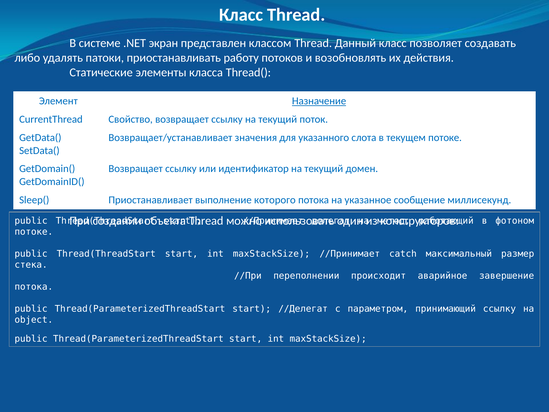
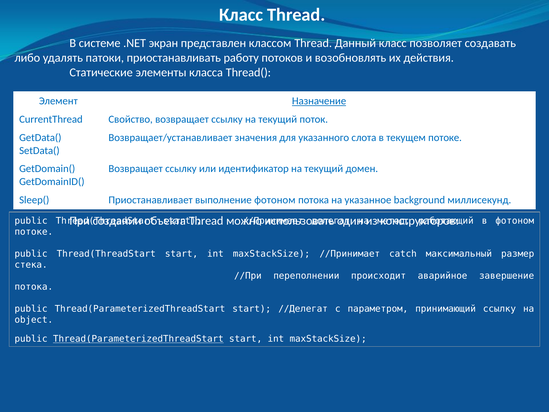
выполнение которого: которого -> фотоном (275, 200)
сообщение: сообщение -> background (419, 200)
Thread(ParameterizedThreadStart underline: none -> present (138, 339)
